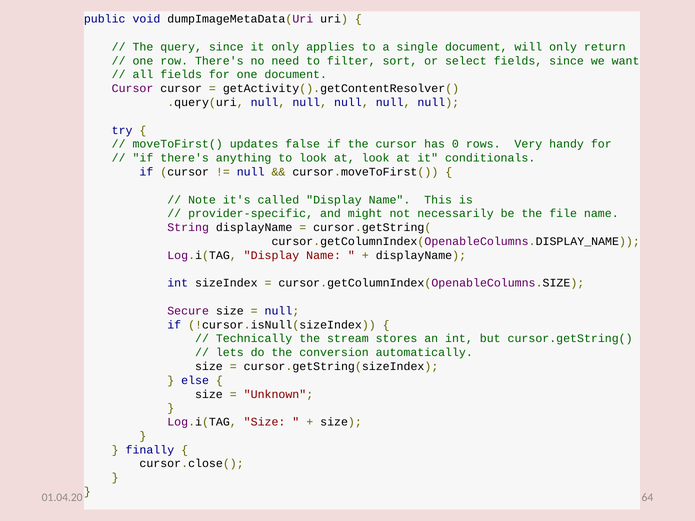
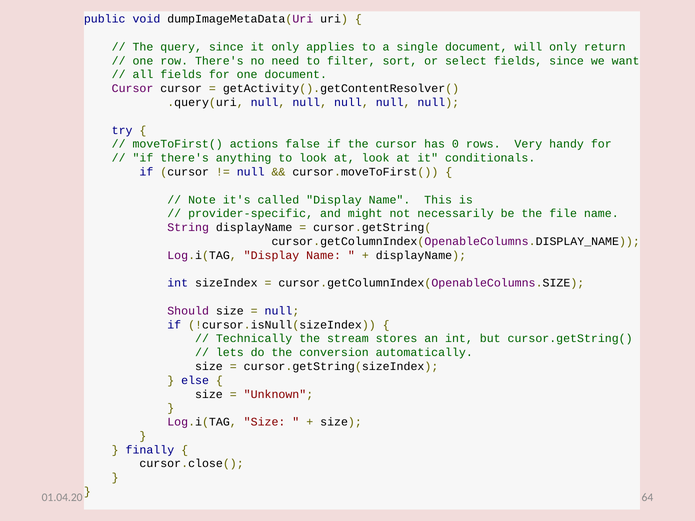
updates: updates -> actions (254, 144)
Secure: Secure -> Should (188, 311)
